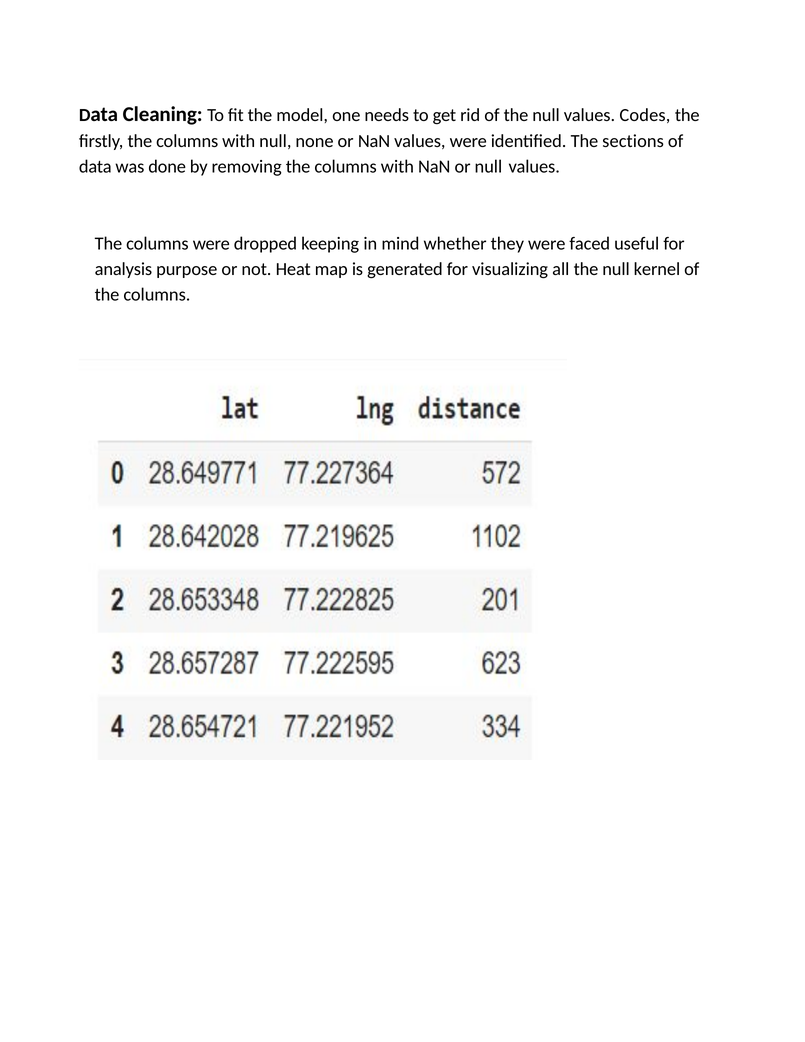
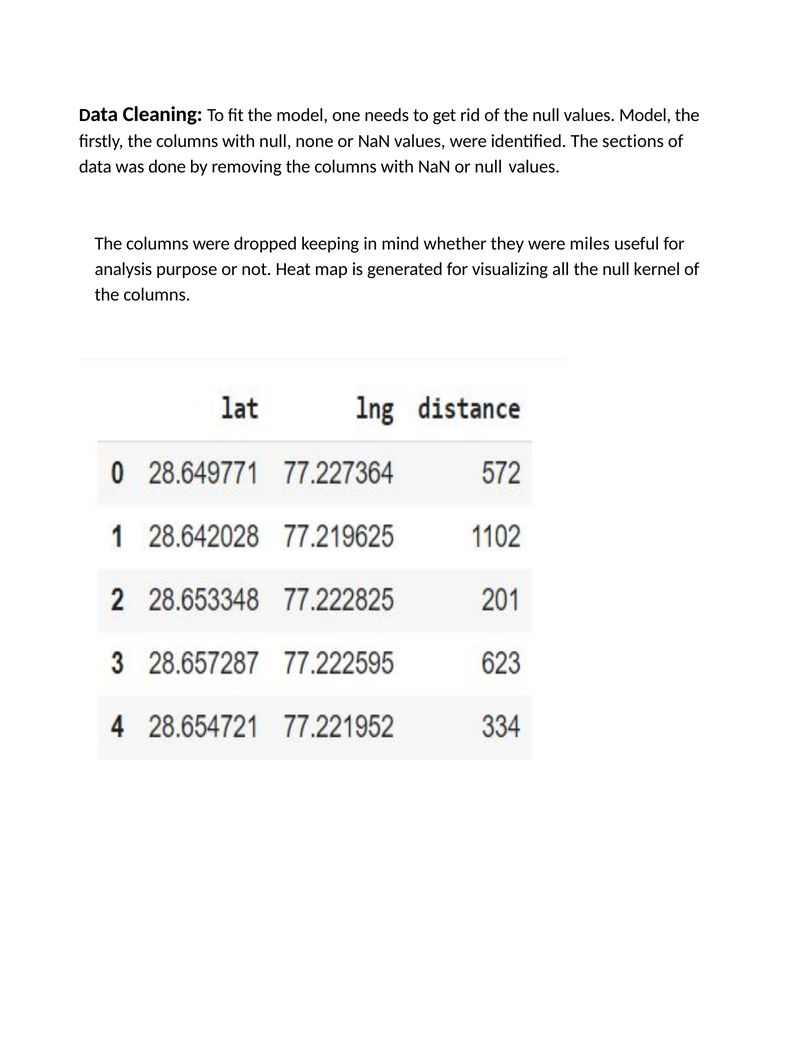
values Codes: Codes -> Model (645, 115)
faced: faced -> miles (590, 244)
